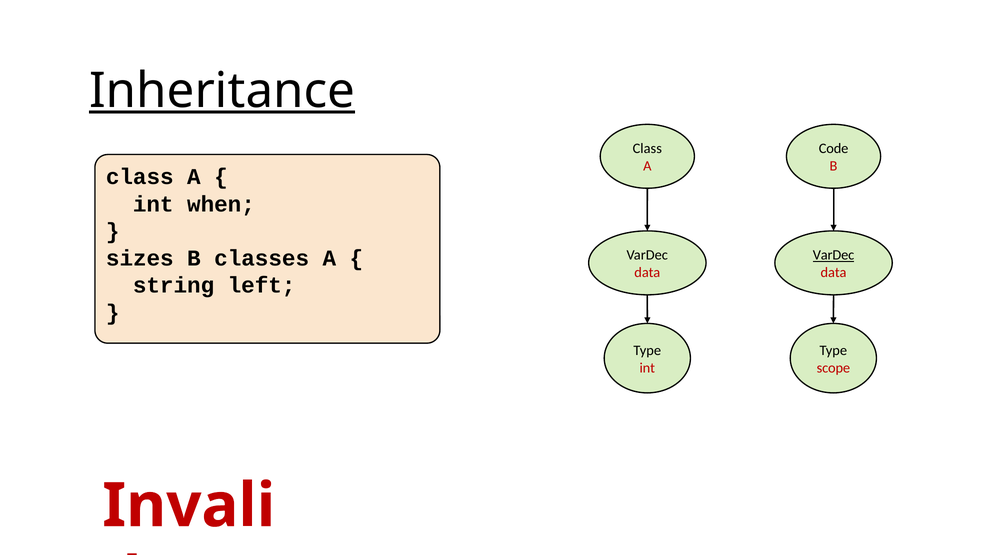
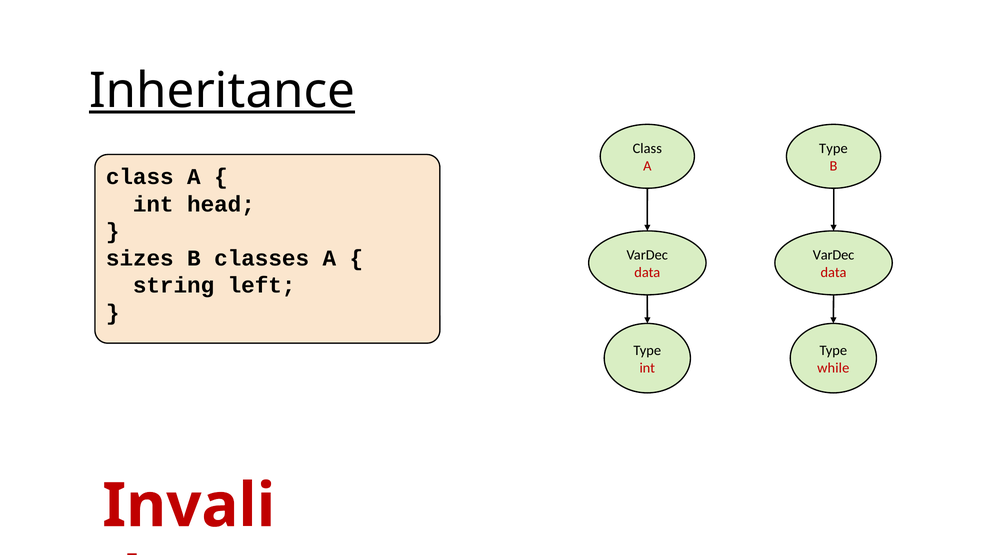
Code: Code -> Type (833, 149)
when: when -> head (221, 204)
VarDec underline: present -> none (834, 255)
scope: scope -> while (833, 368)
